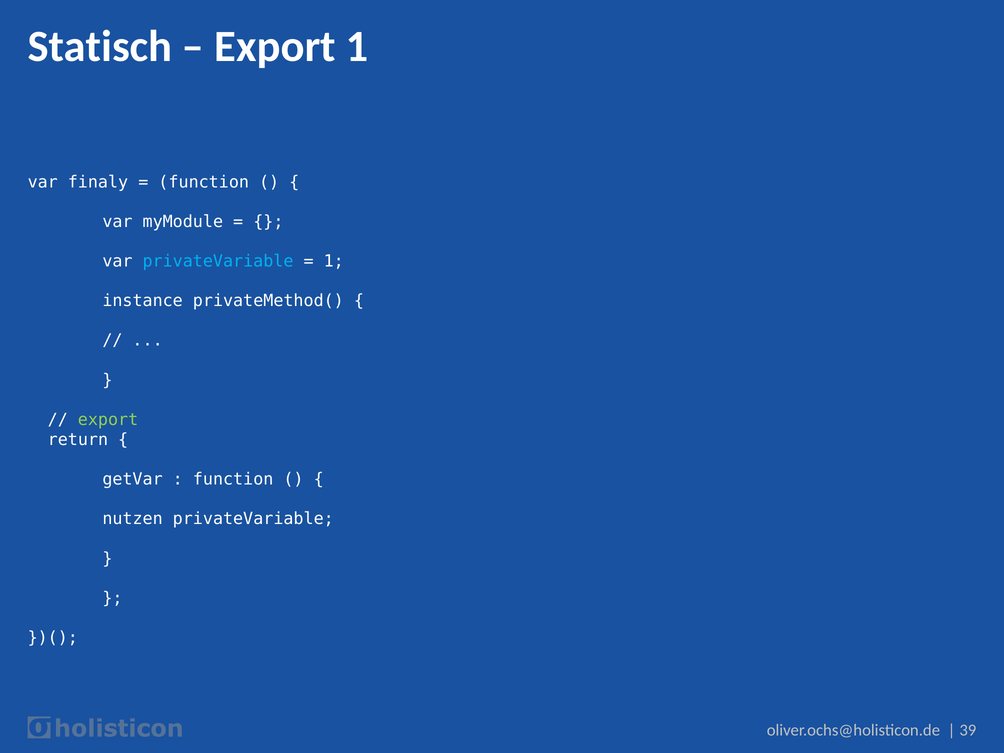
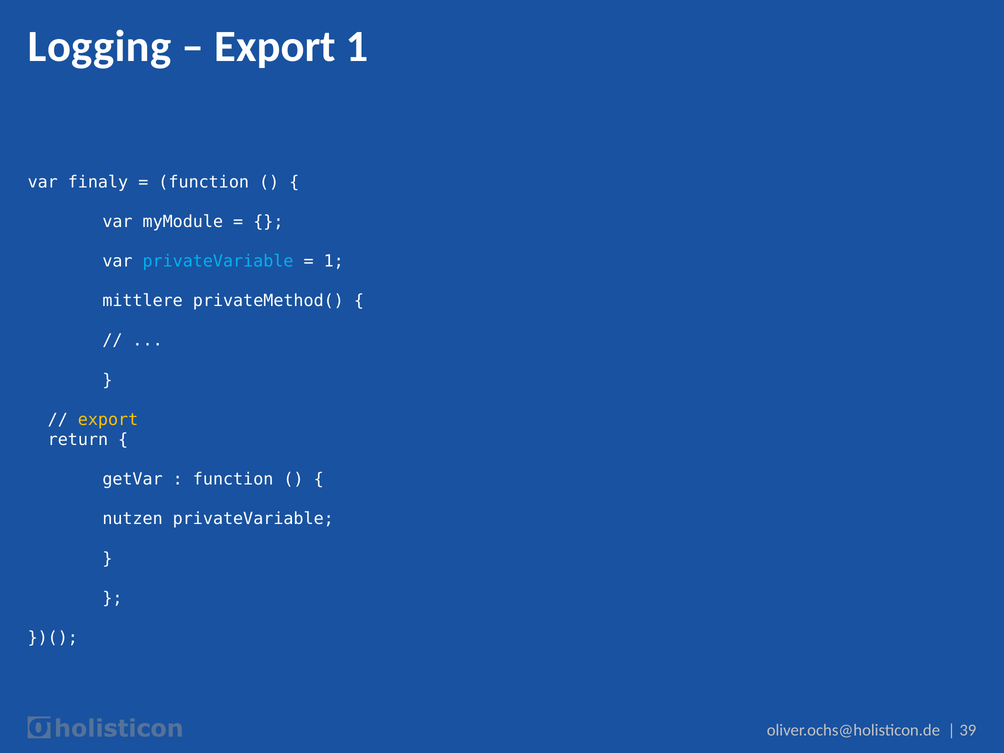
Statisch: Statisch -> Logging (100, 47)
instance: instance -> mittlere (143, 301)
export colour: light green -> yellow (108, 420)
